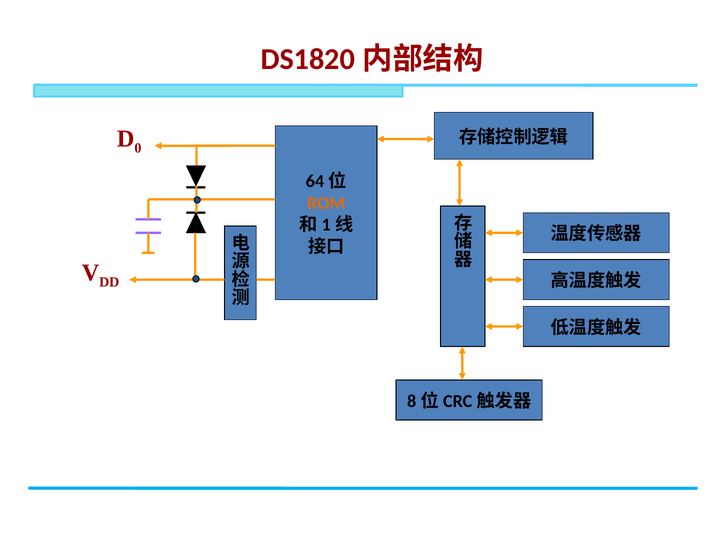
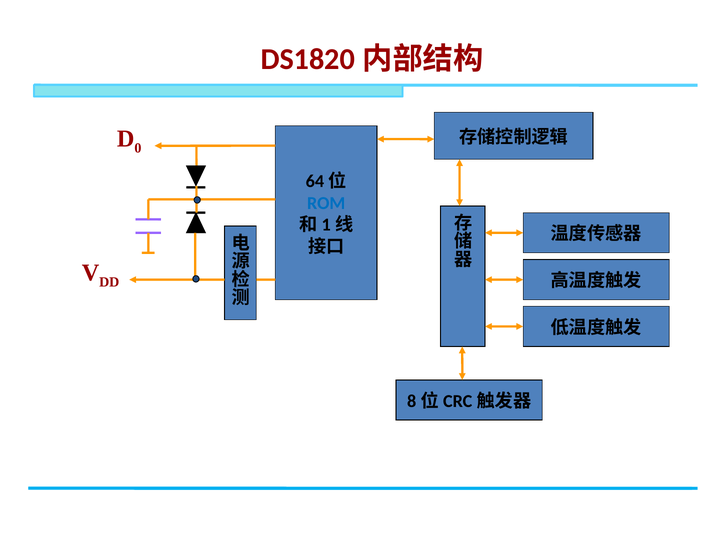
ROM colour: orange -> blue (326, 203)
